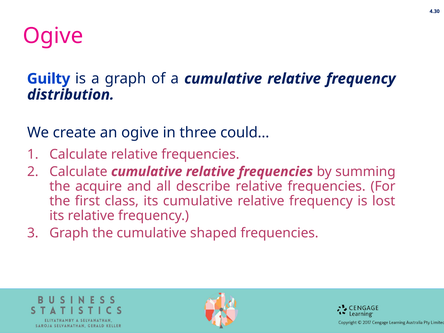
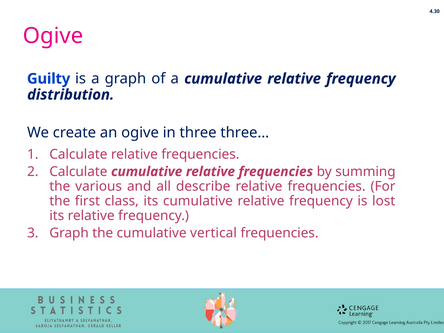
could…: could… -> three… (245, 133)
acquire: acquire -> various (99, 186)
shaped: shaped -> vertical (213, 233)
